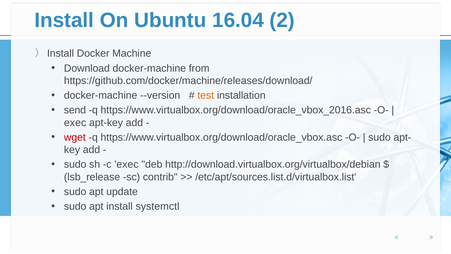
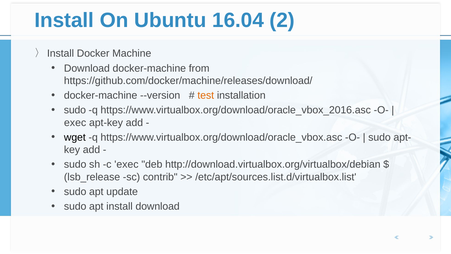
send: send -> sudo (75, 110)
wget colour: red -> black (75, 137)
install systemctl: systemctl -> download (158, 206)
